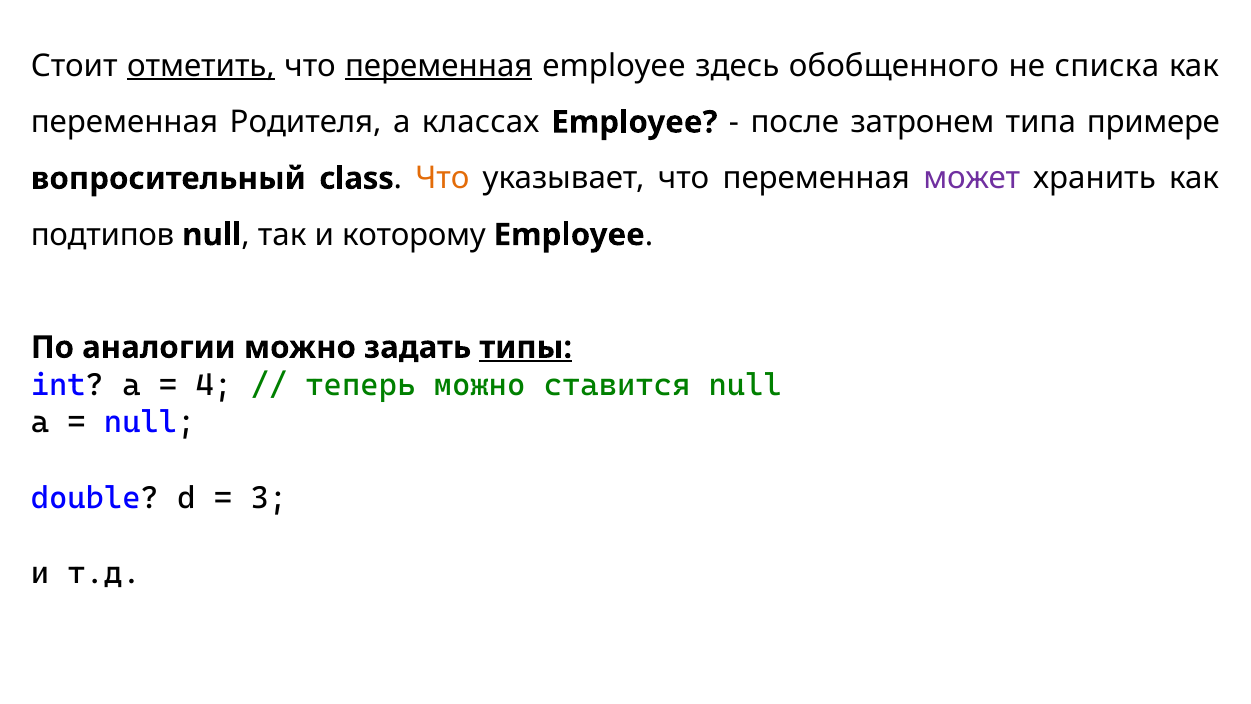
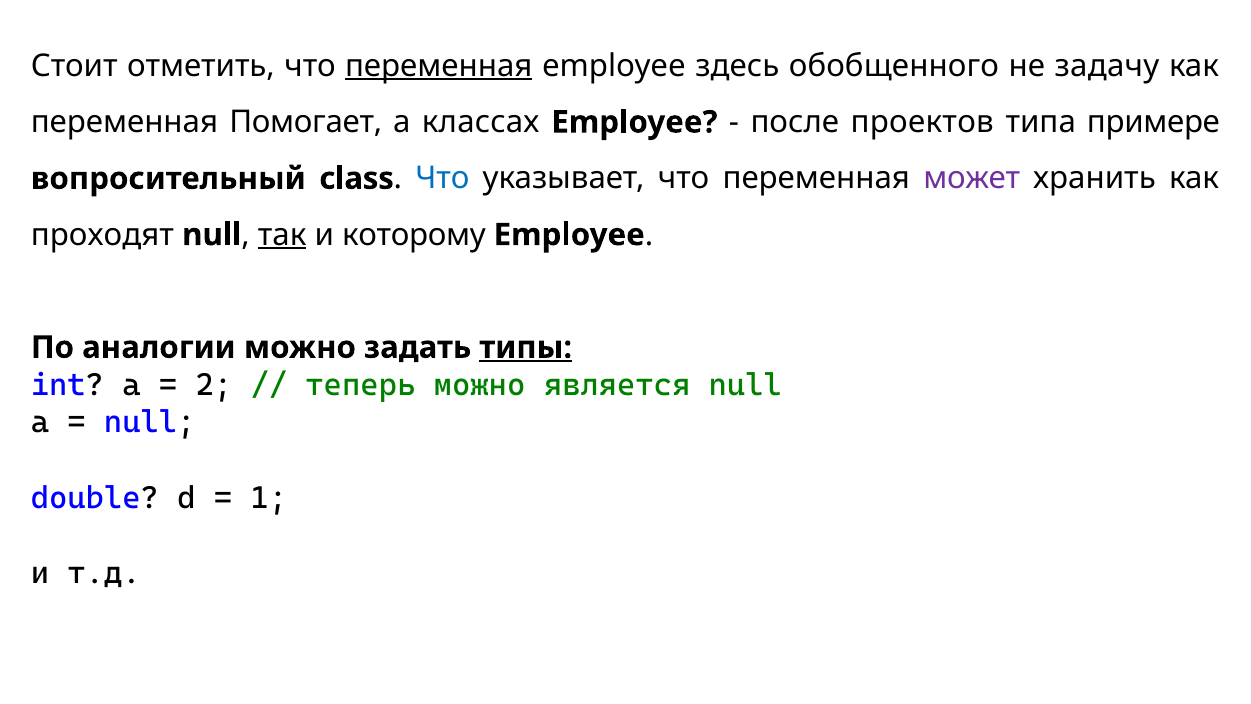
отметить underline: present -> none (201, 66)
списка: списка -> задачу (1107, 66)
Родителя: Родителя -> Помогает (306, 122)
затронем: затронем -> проектов (922, 122)
Что colour: orange -> blue (442, 178)
подтипов: подтипов -> проходят (102, 235)
так underline: none -> present (282, 235)
4: 4 -> 2 (214, 385)
ставится: ставится -> является (617, 385)
3: 3 -> 1 (269, 497)
